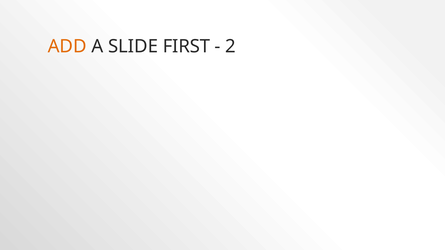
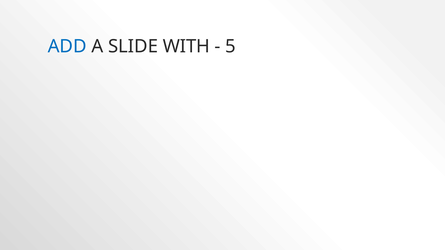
ADD colour: orange -> blue (67, 47)
FIRST: FIRST -> WITH (186, 47)
2: 2 -> 5 (231, 47)
